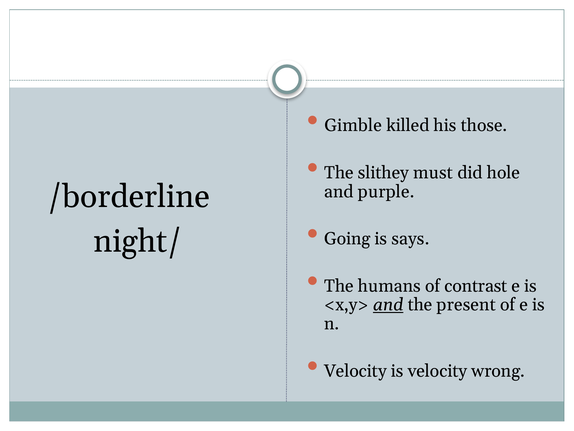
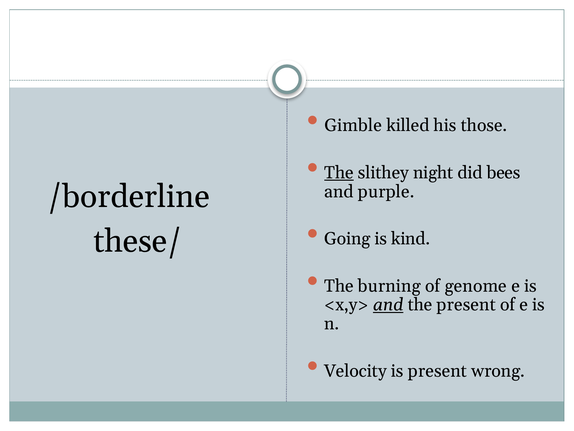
The underline: none -> present (339, 172)
must: must -> night (433, 172)
hole: hole -> bees (504, 172)
says: says -> kind (411, 238)
night/: night/ -> these/ (138, 241)
humans: humans -> burning (389, 286)
contrast: contrast -> genome (476, 286)
is velocity: velocity -> present (437, 371)
